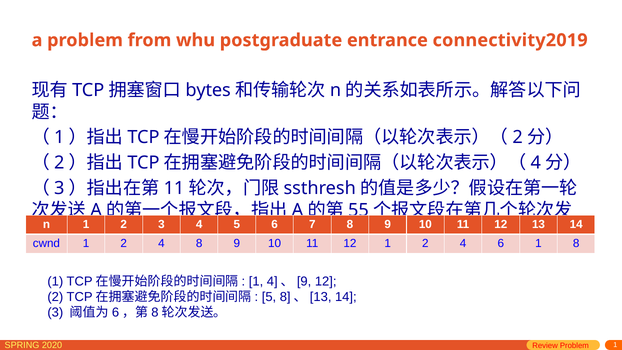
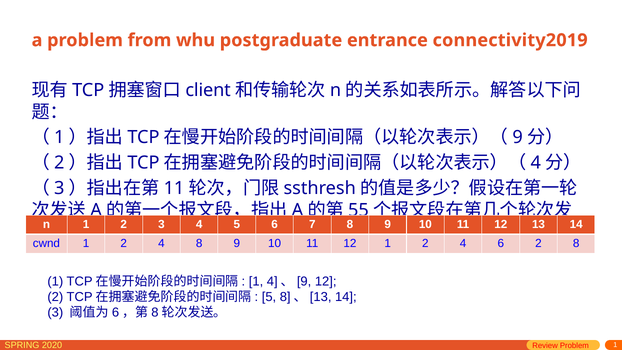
bytes: bytes -> client (208, 90)
2: 2 -> 9 (518, 137)
6 1: 1 -> 2 (538, 243)
